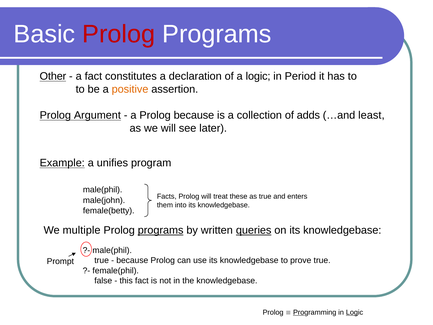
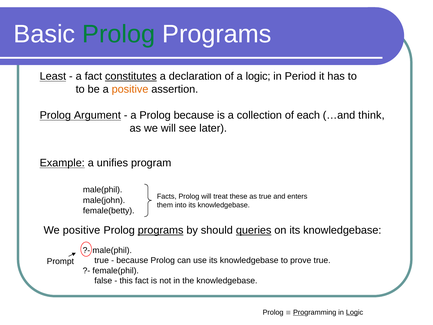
Prolog colour: red -> green (119, 34)
Other: Other -> Least (53, 76)
constitutes underline: none -> present (131, 76)
adds: adds -> each (308, 115)
least: least -> think (371, 115)
We multiple: multiple -> positive (82, 230)
written: written -> should (217, 230)
